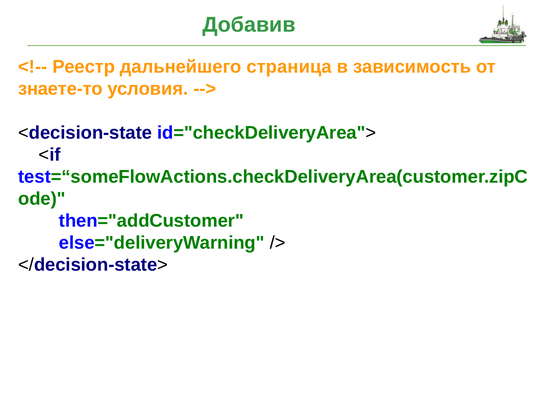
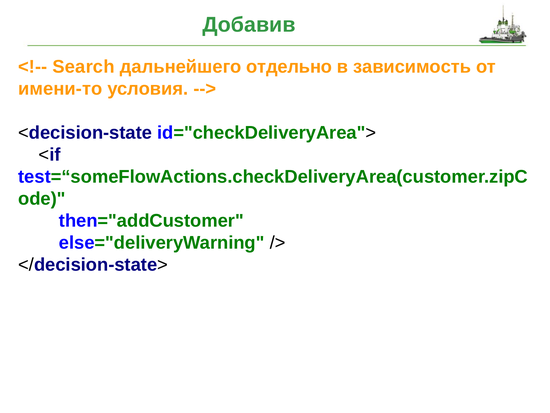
Реестр: Реестр -> Search (84, 67)
страница: страница -> отдельно (289, 67)
знаете-то: знаете-то -> имени-то (60, 89)
